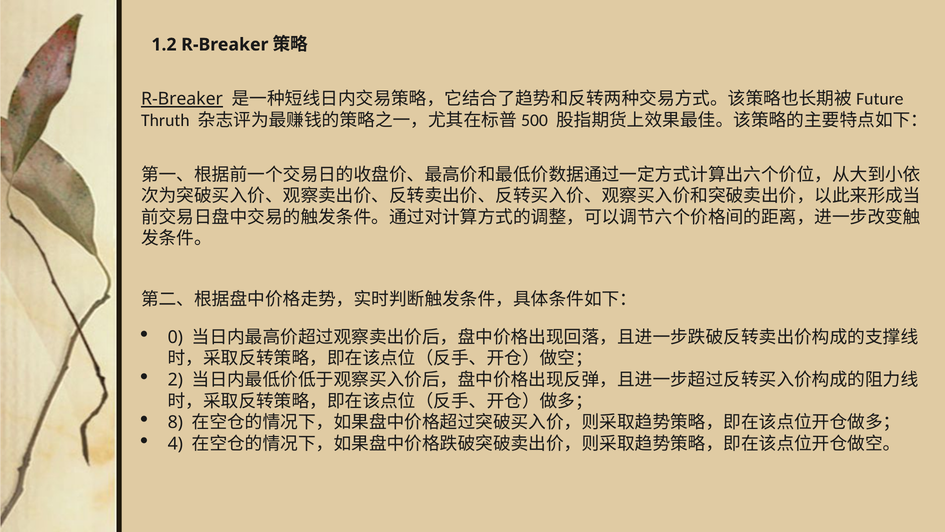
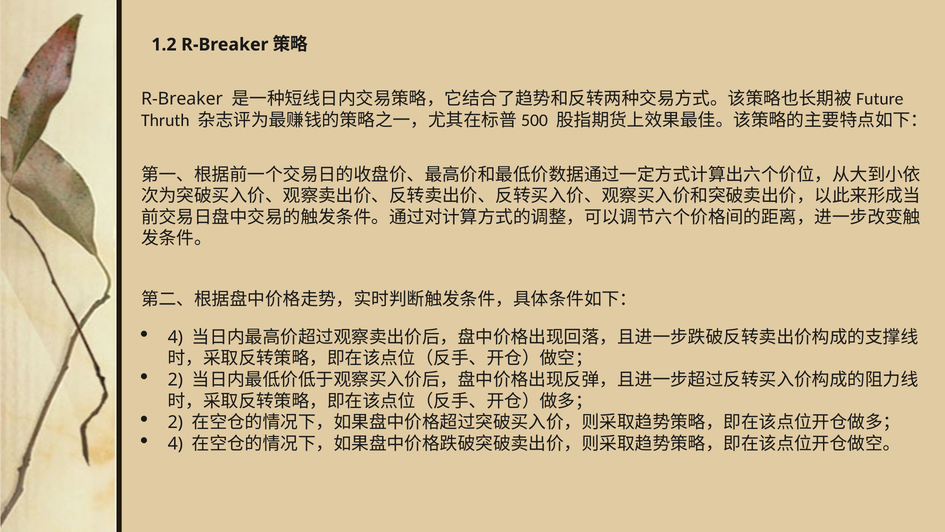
R-Breaker underline: present -> none (182, 99)
0: 0 -> 4 (175, 337)
8: 8 -> 2 (175, 422)
